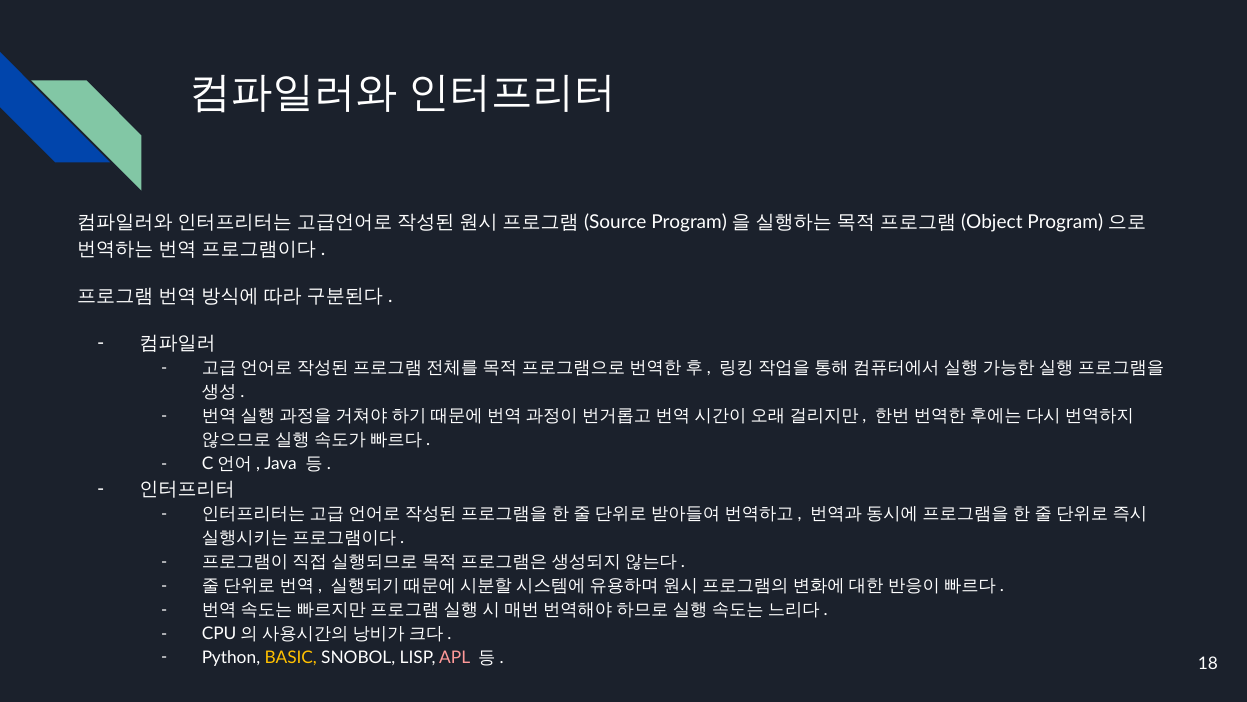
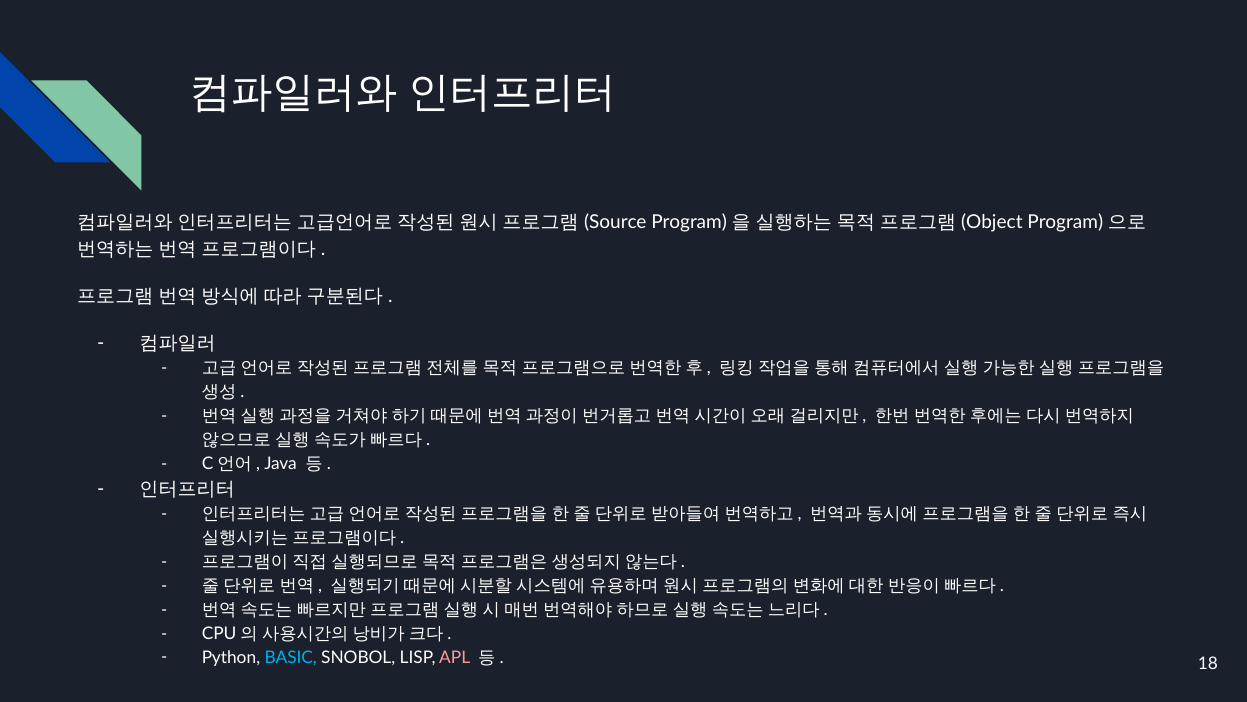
BASIC colour: yellow -> light blue (291, 657)
